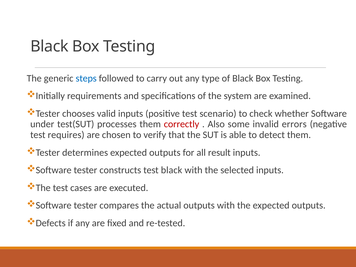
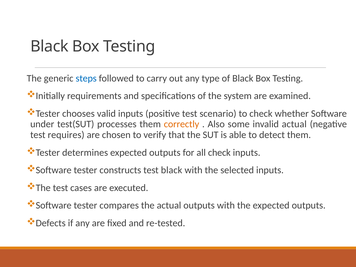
correctly colour: red -> orange (182, 124)
invalid errors: errors -> actual (294, 124)
all result: result -> check (219, 153)
